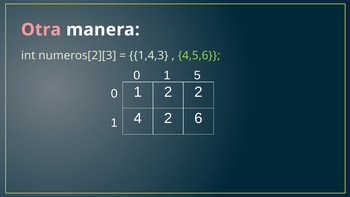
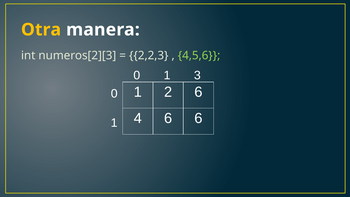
Otra colour: pink -> yellow (41, 30)
1,4,3: 1,4,3 -> 2,2,3 (149, 56)
5: 5 -> 3 (197, 75)
2 2: 2 -> 6 (198, 92)
4 2: 2 -> 6 (168, 118)
